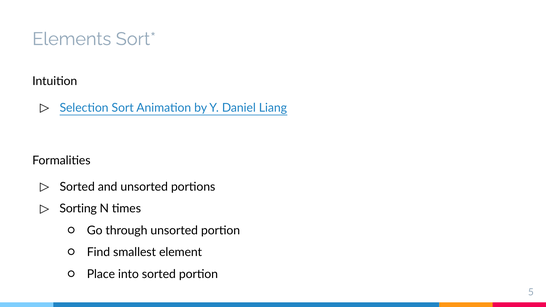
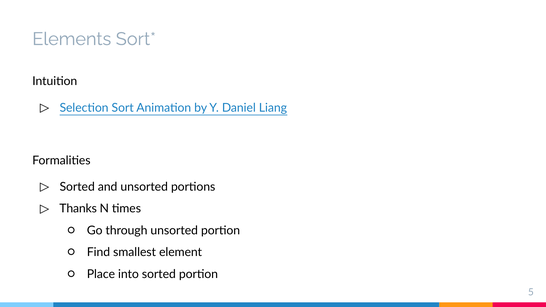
Sorting: Sorting -> Thanks (78, 209)
